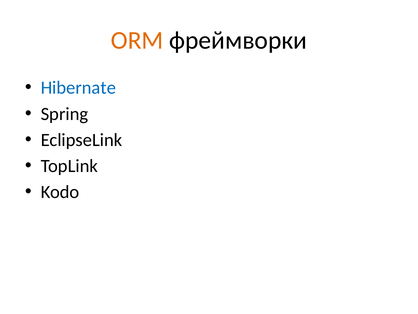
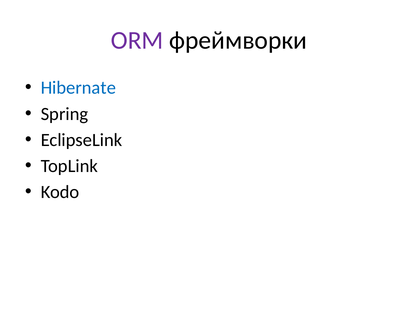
ORM colour: orange -> purple (137, 40)
